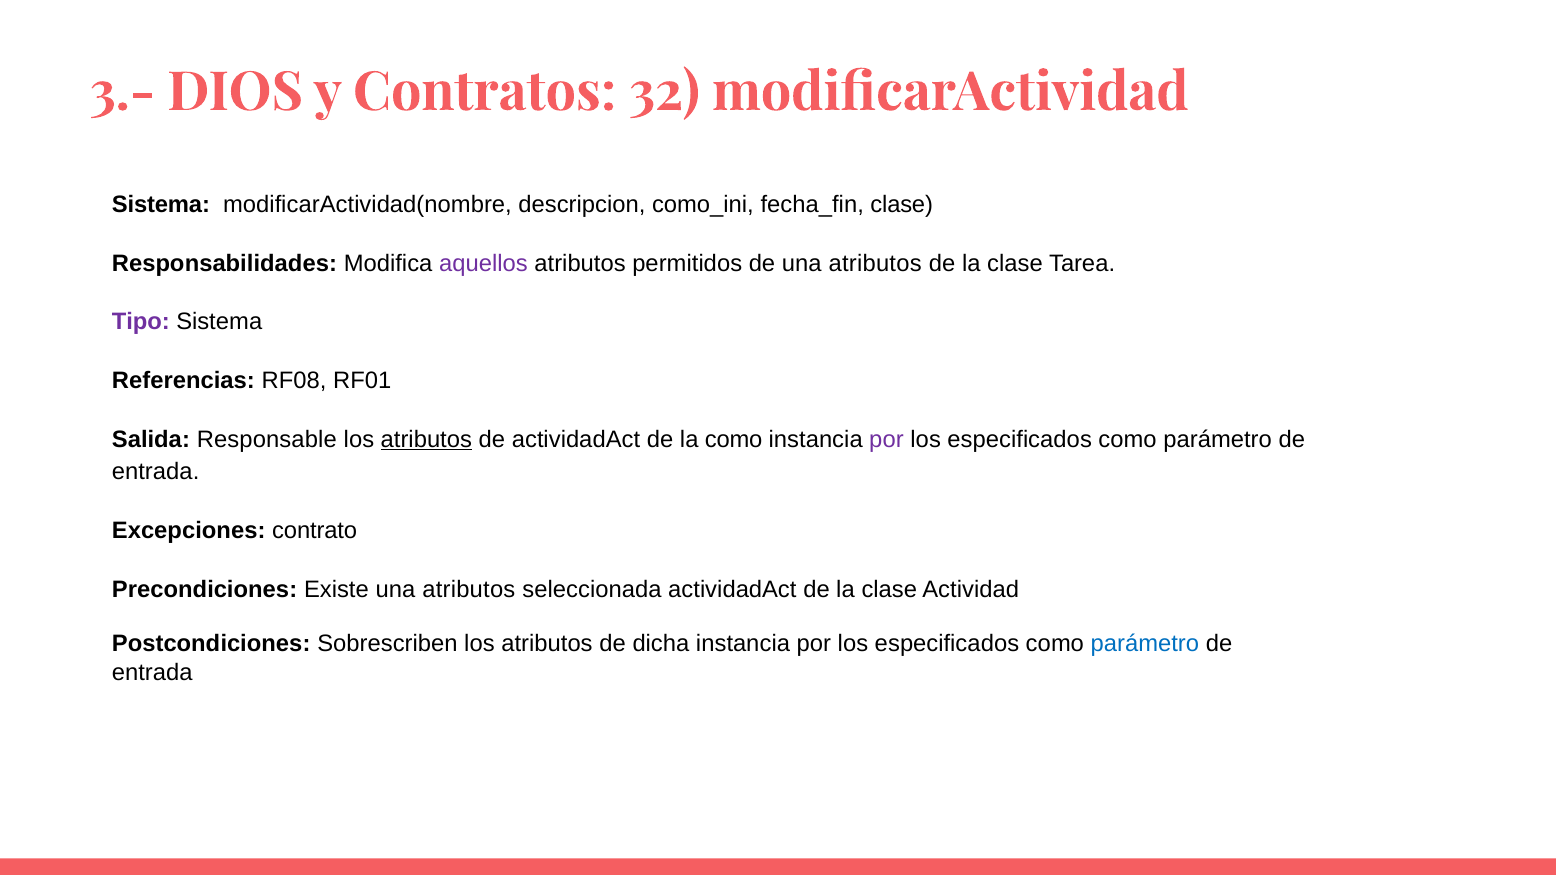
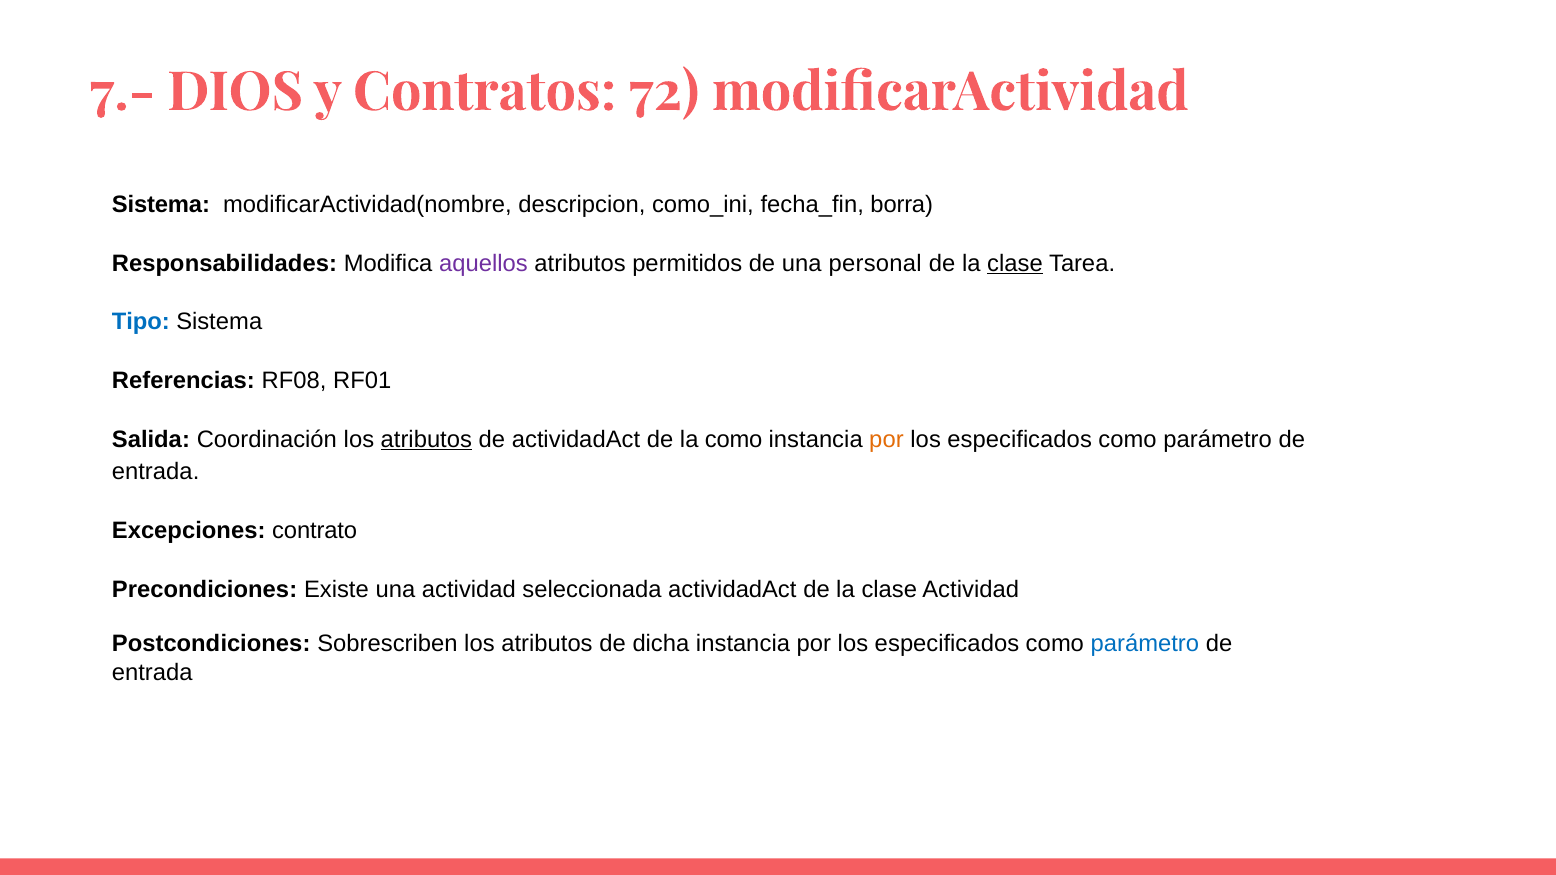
3.-: 3.- -> 7.- (122, 92)
32: 32 -> 72 (664, 92)
fecha_fin clase: clase -> borra (902, 205)
de una atributos: atributos -> personal (875, 263)
clase underline: none -> present (1015, 263)
Tipo colour: purple -> blue (141, 322)
Responsable: Responsable -> Coordinación (267, 439)
por colour: purple -> orange (886, 439)
Existe una atributos: atributos -> actividad (469, 590)
